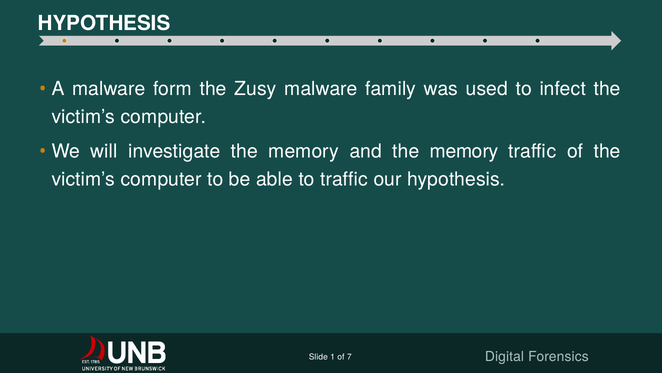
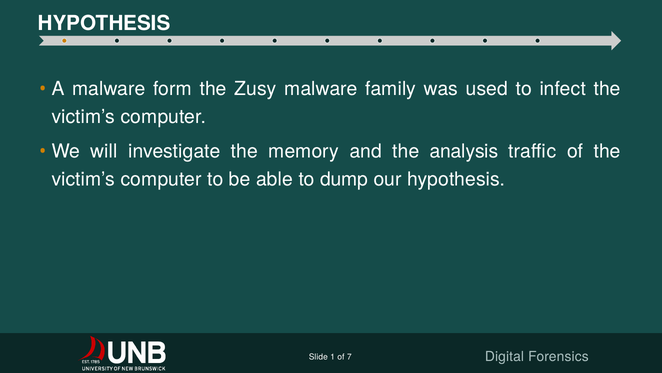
and the memory: memory -> analysis (464, 151)
to traffic: traffic -> dump (344, 179)
